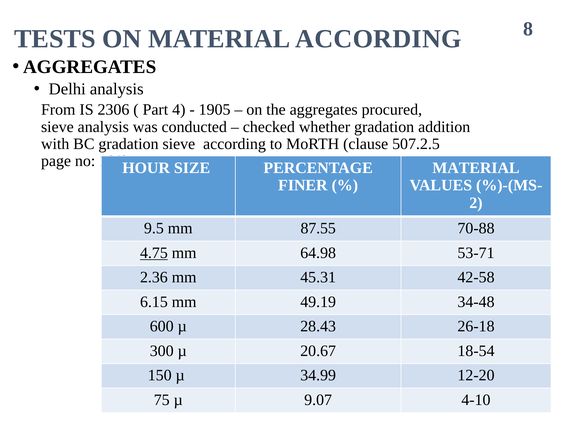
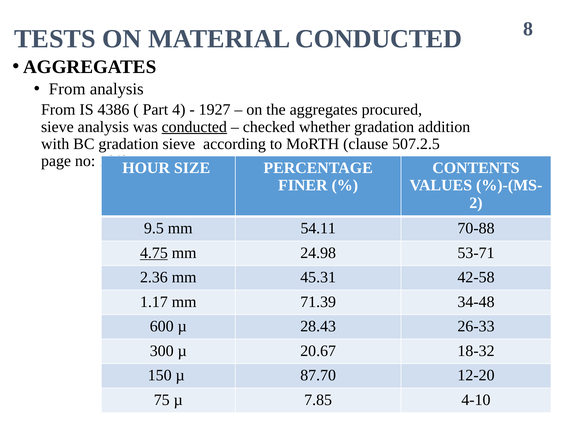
MATERIAL ACCORDING: ACCORDING -> CONDUCTED (379, 39)
Delhi: Delhi -> From (67, 89)
2306: 2306 -> 4386 (113, 110)
1905: 1905 -> 1927 (215, 110)
conducted underline: none -> present (194, 127)
MATERIAL: MATERIAL -> CONTENTS (476, 168)
87.55: 87.55 -> 54.11 (318, 228)
64.98: 64.98 -> 24.98 (318, 253)
6.15: 6.15 -> 1.17 (154, 302)
49.19: 49.19 -> 71.39 (318, 302)
26-18: 26-18 -> 26-33 (476, 326)
18-54: 18-54 -> 18-32 (476, 351)
34.99: 34.99 -> 87.70 (318, 375)
9.07: 9.07 -> 7.85 (318, 400)
